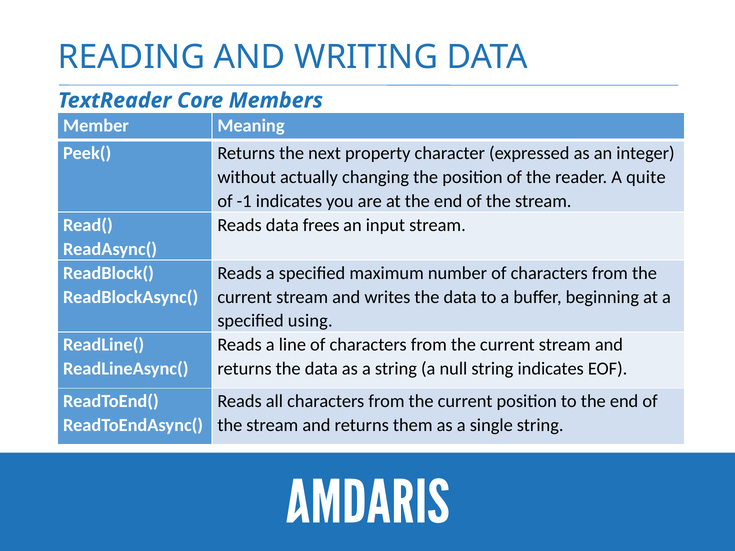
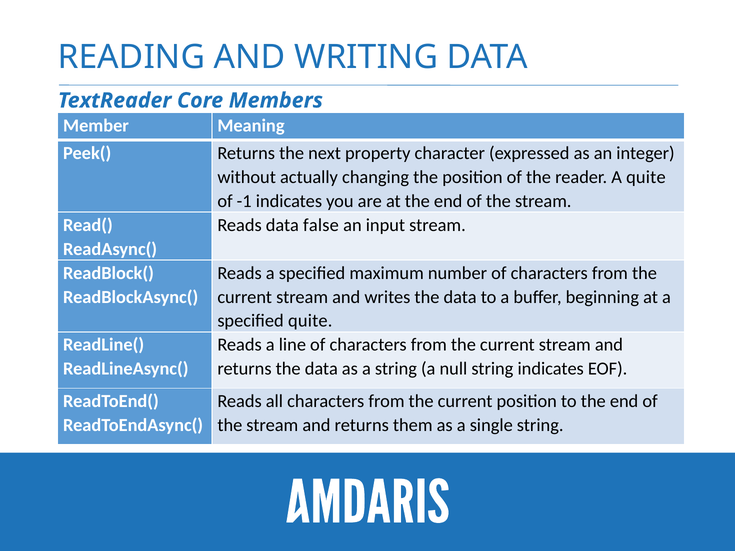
frees: frees -> false (321, 225)
specified using: using -> quite (310, 321)
